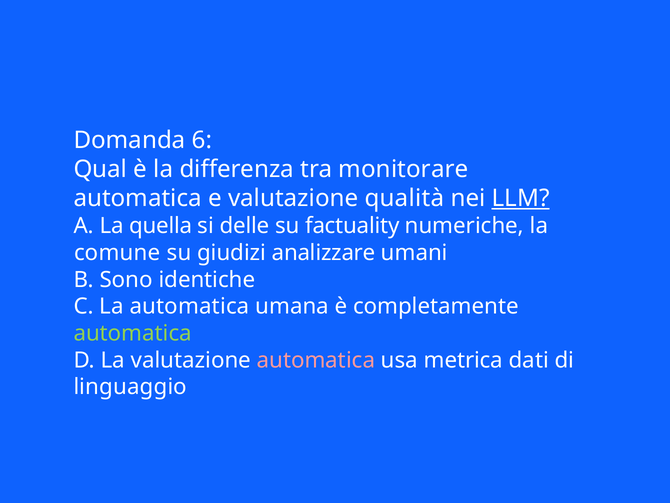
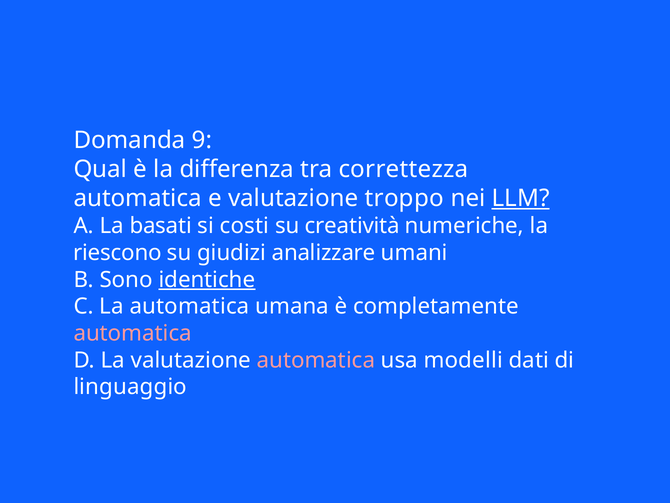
6: 6 -> 9 (202, 140)
monitorare: monitorare -> correttezza (403, 169)
qualità: qualità -> troppo (404, 198)
quella: quella -> basati (161, 226)
delle: delle -> costi (244, 226)
factuality: factuality -> creatività (352, 226)
comune: comune -> riescono (117, 253)
identiche underline: none -> present (207, 279)
automatica colour: light green -> pink (133, 333)
metrica: metrica -> modelli (463, 360)
